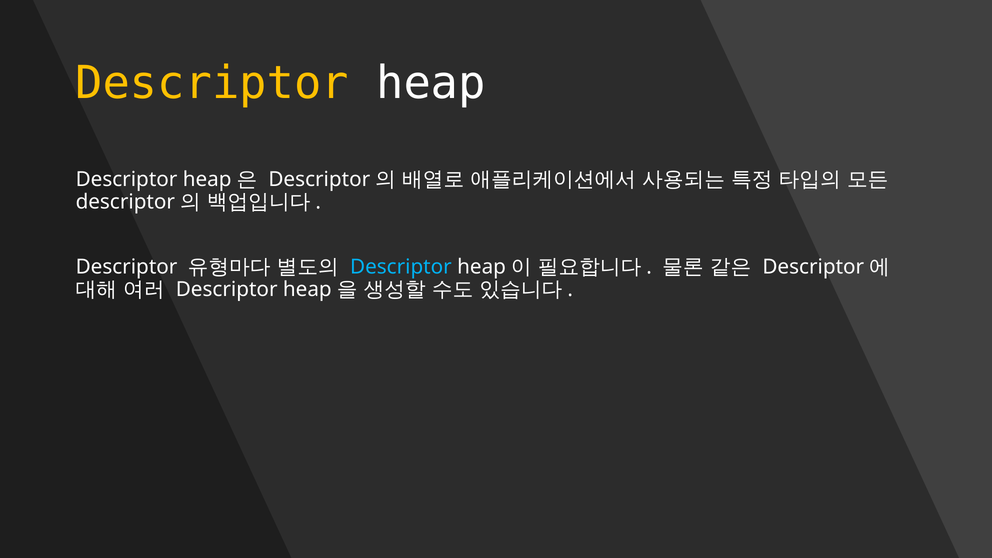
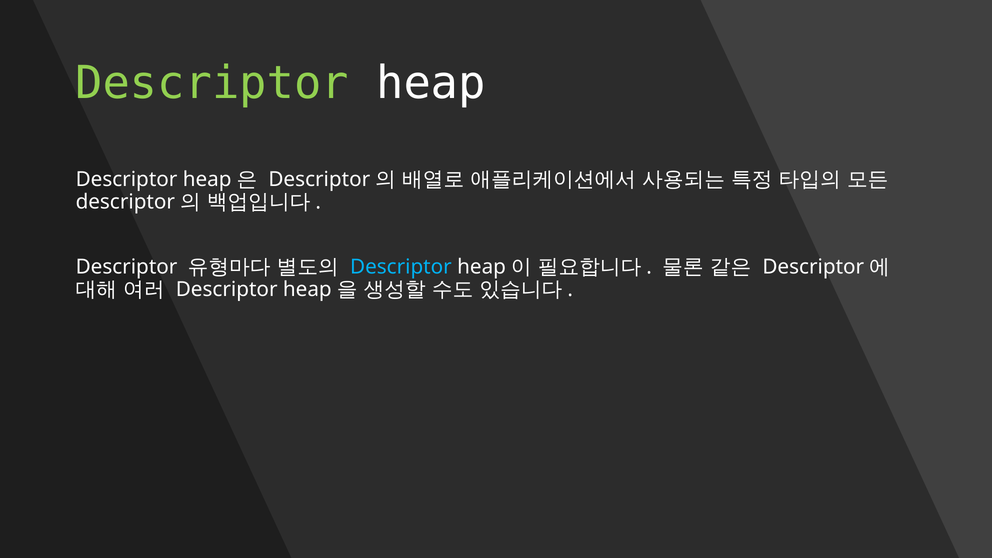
Descriptor colour: yellow -> light green (212, 83)
